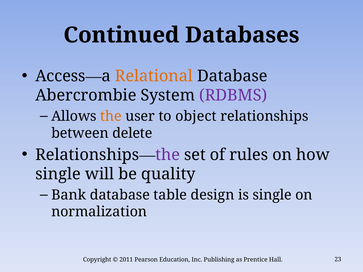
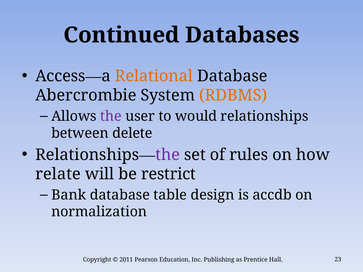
RDBMS colour: purple -> orange (233, 96)
the colour: orange -> purple (111, 116)
object: object -> would (196, 116)
single: single -> relate (58, 174)
quality: quality -> restrict (168, 174)
is single: single -> accdb (272, 195)
